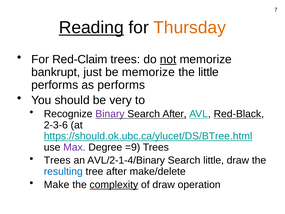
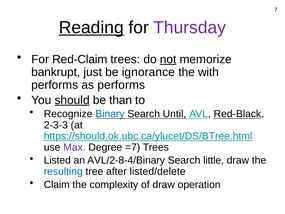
Thursday colour: orange -> purple (190, 28)
be memorize: memorize -> ignorance (148, 72)
the little: little -> with (208, 72)
should underline: none -> present (72, 100)
very: very -> than (121, 100)
Binary colour: purple -> blue (110, 114)
Search After: After -> Until (174, 114)
2-3-6: 2-3-6 -> 2-3-3 (56, 125)
=9: =9 -> =7 (133, 147)
Trees: Trees -> Listed (57, 160)
AVL/2-1-4/Binary: AVL/2-1-4/Binary -> AVL/2-8-4/Binary (126, 160)
make/delete: make/delete -> listed/delete (158, 171)
Make: Make -> Claim (57, 184)
complexity underline: present -> none (114, 184)
